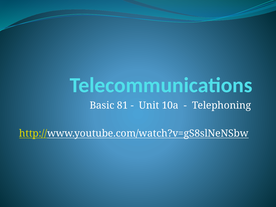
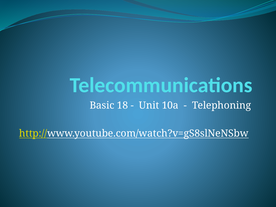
81: 81 -> 18 (123, 106)
